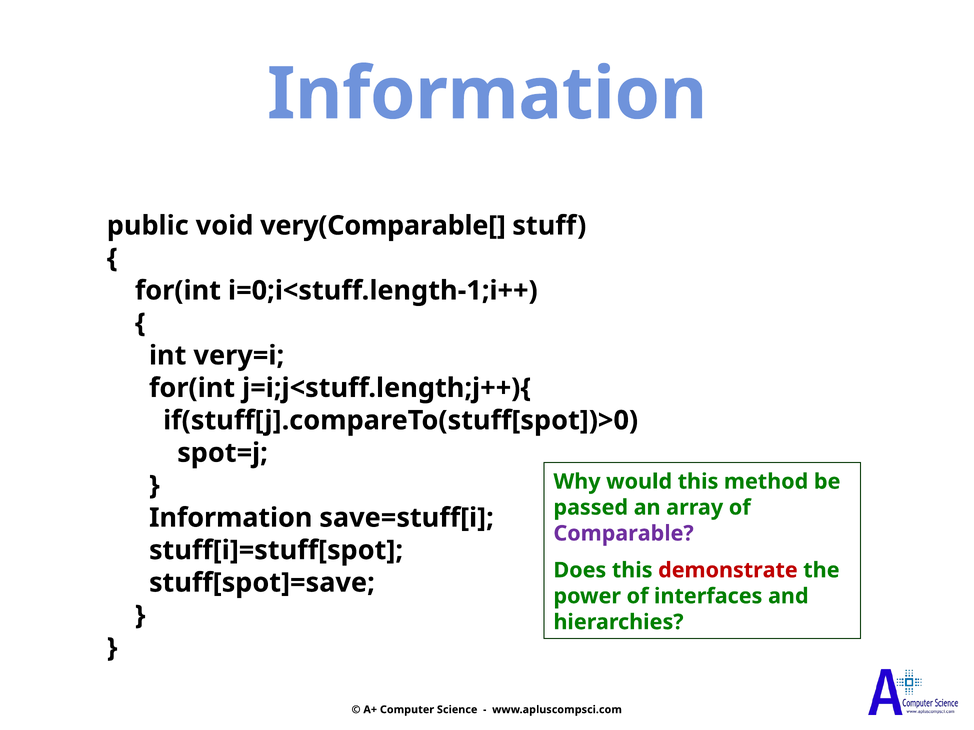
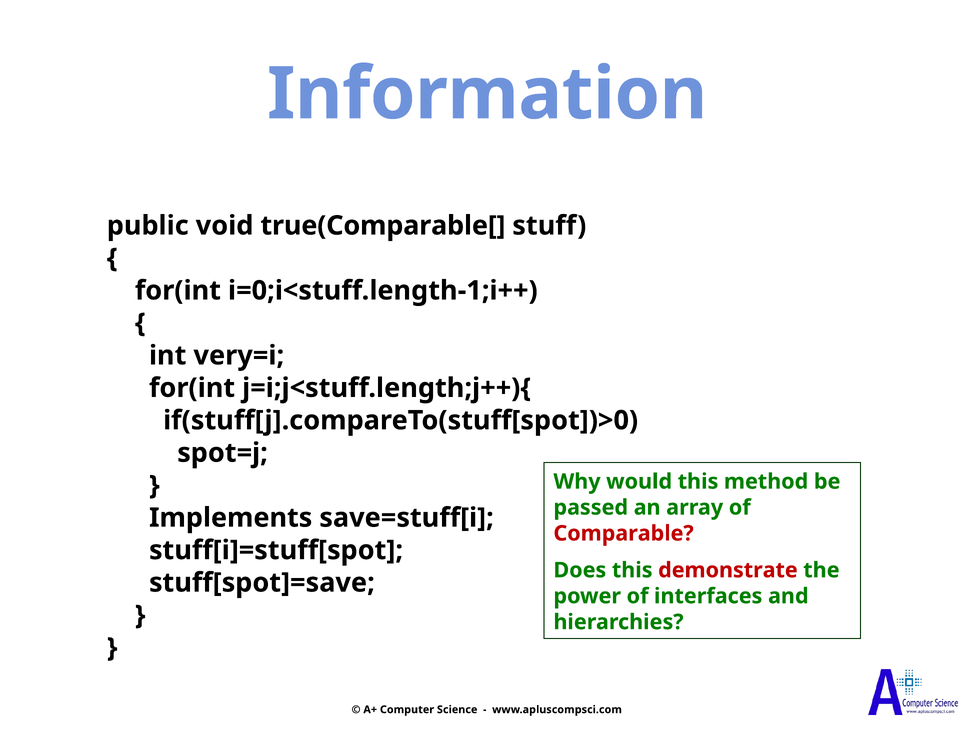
very(Comparable[: very(Comparable[ -> true(Comparable[ (383, 226)
Information: Information -> Implements (231, 518)
Comparable colour: purple -> red (624, 534)
